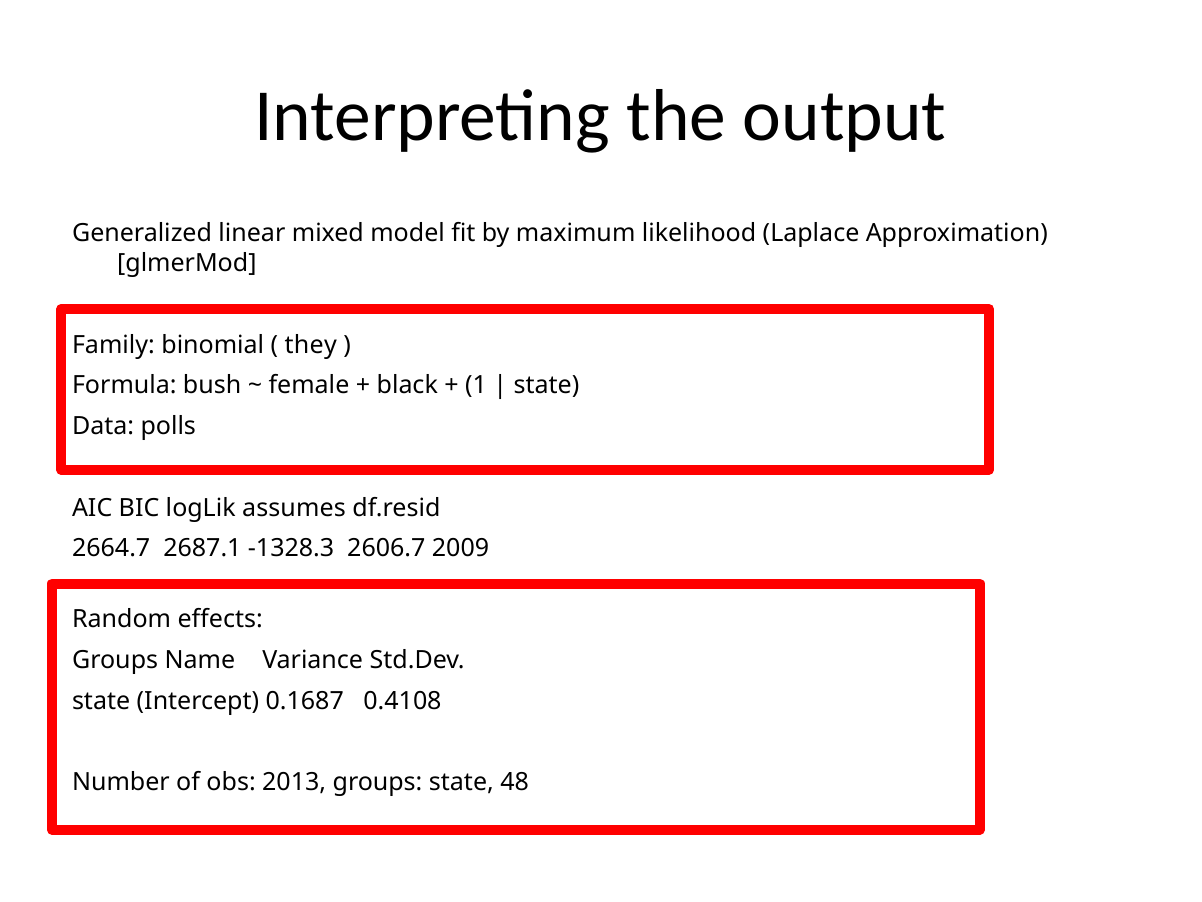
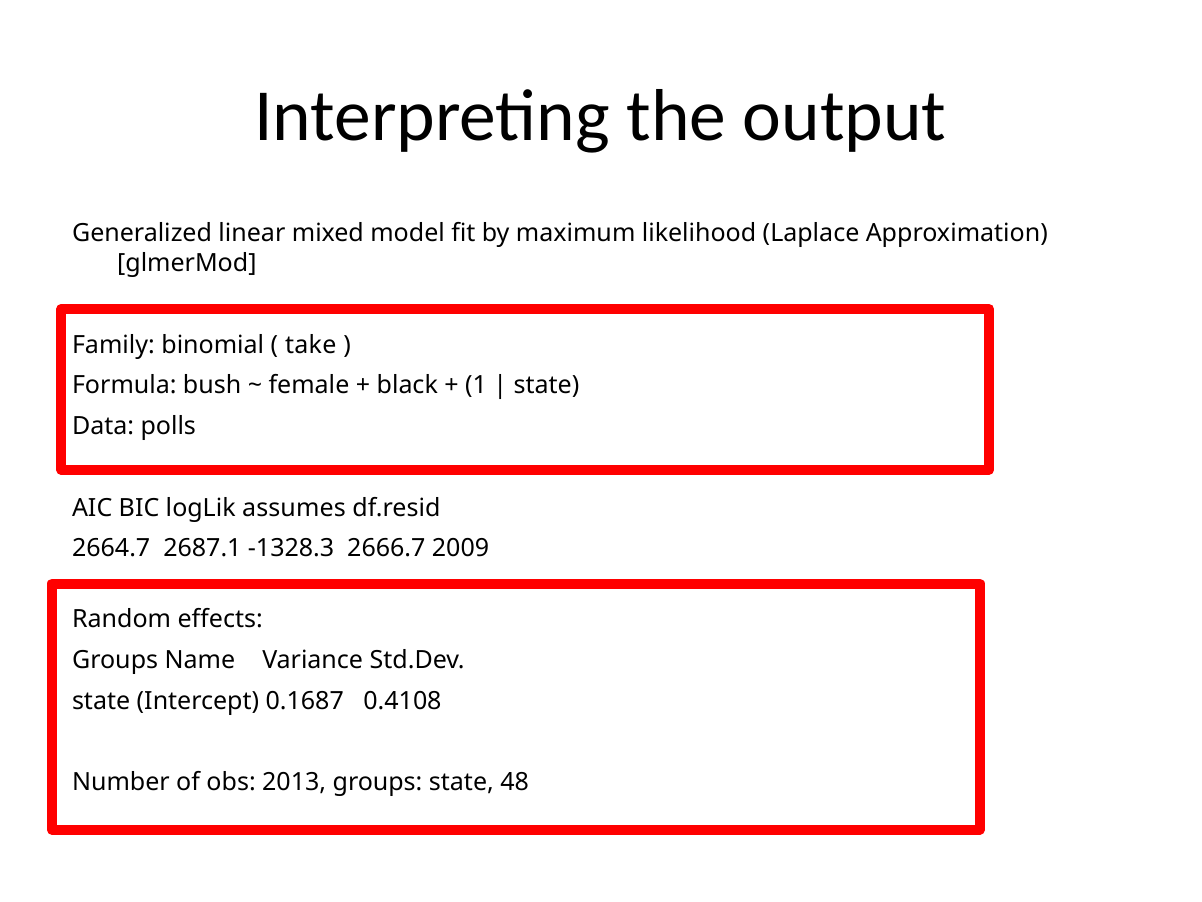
they: they -> take (311, 345)
2606.7: 2606.7 -> 2666.7 (386, 548)
